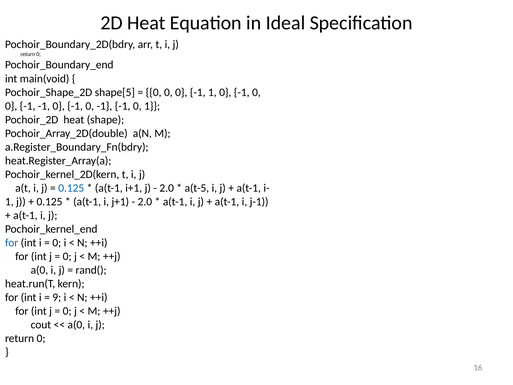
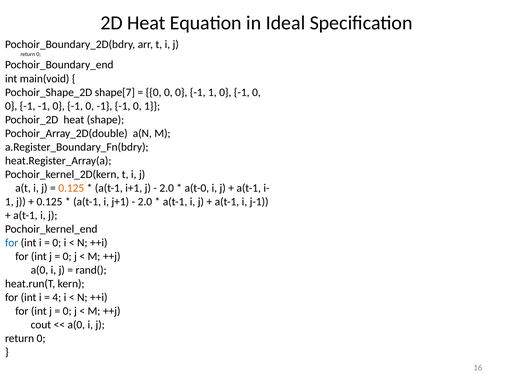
shape[5: shape[5 -> shape[7 (115, 92)
0.125 colour: blue -> orange (71, 188)
a(t-5: a(t-5 -> a(t-0 (197, 188)
9: 9 -> 4 (57, 297)
